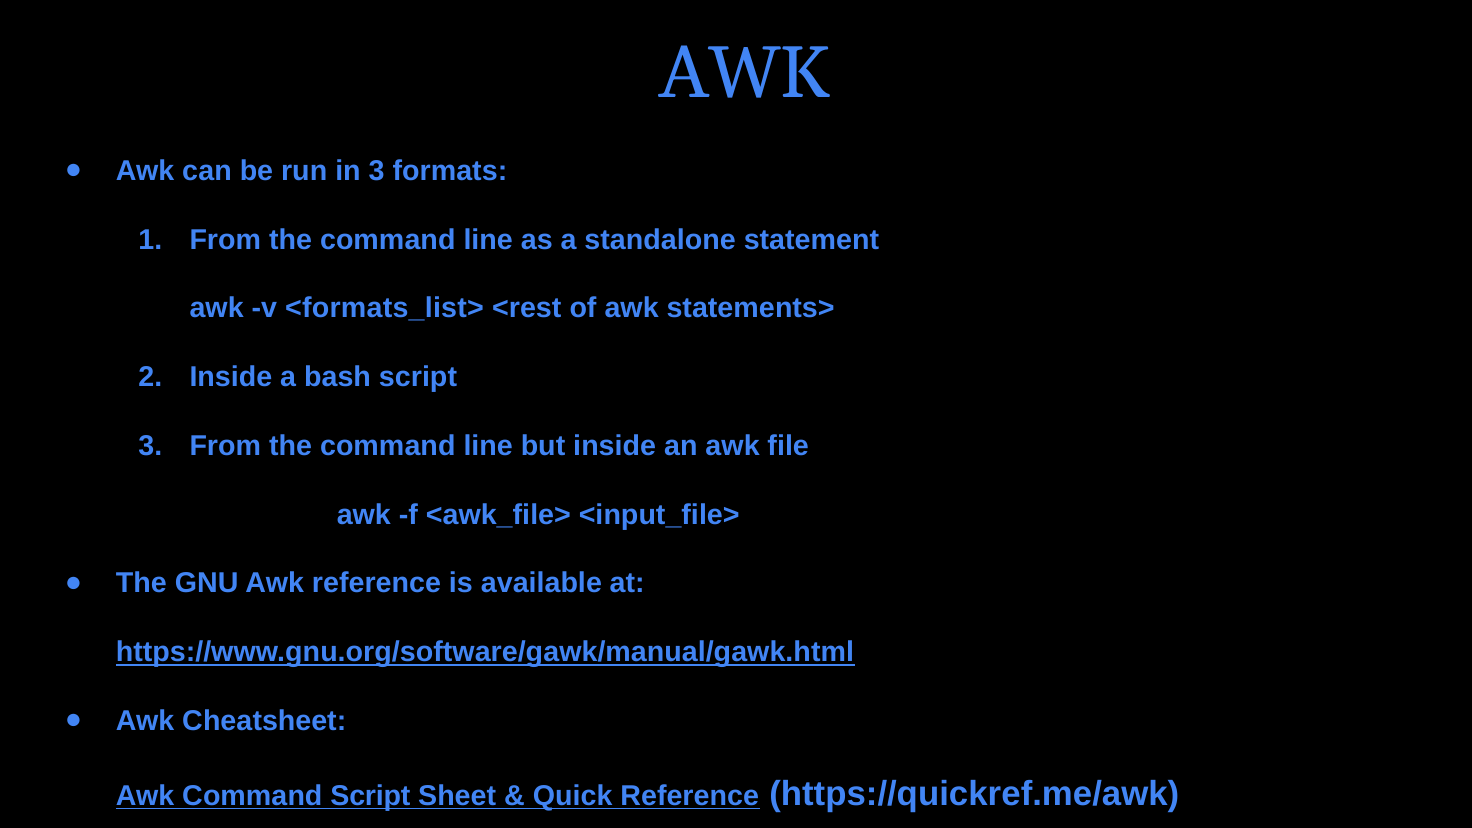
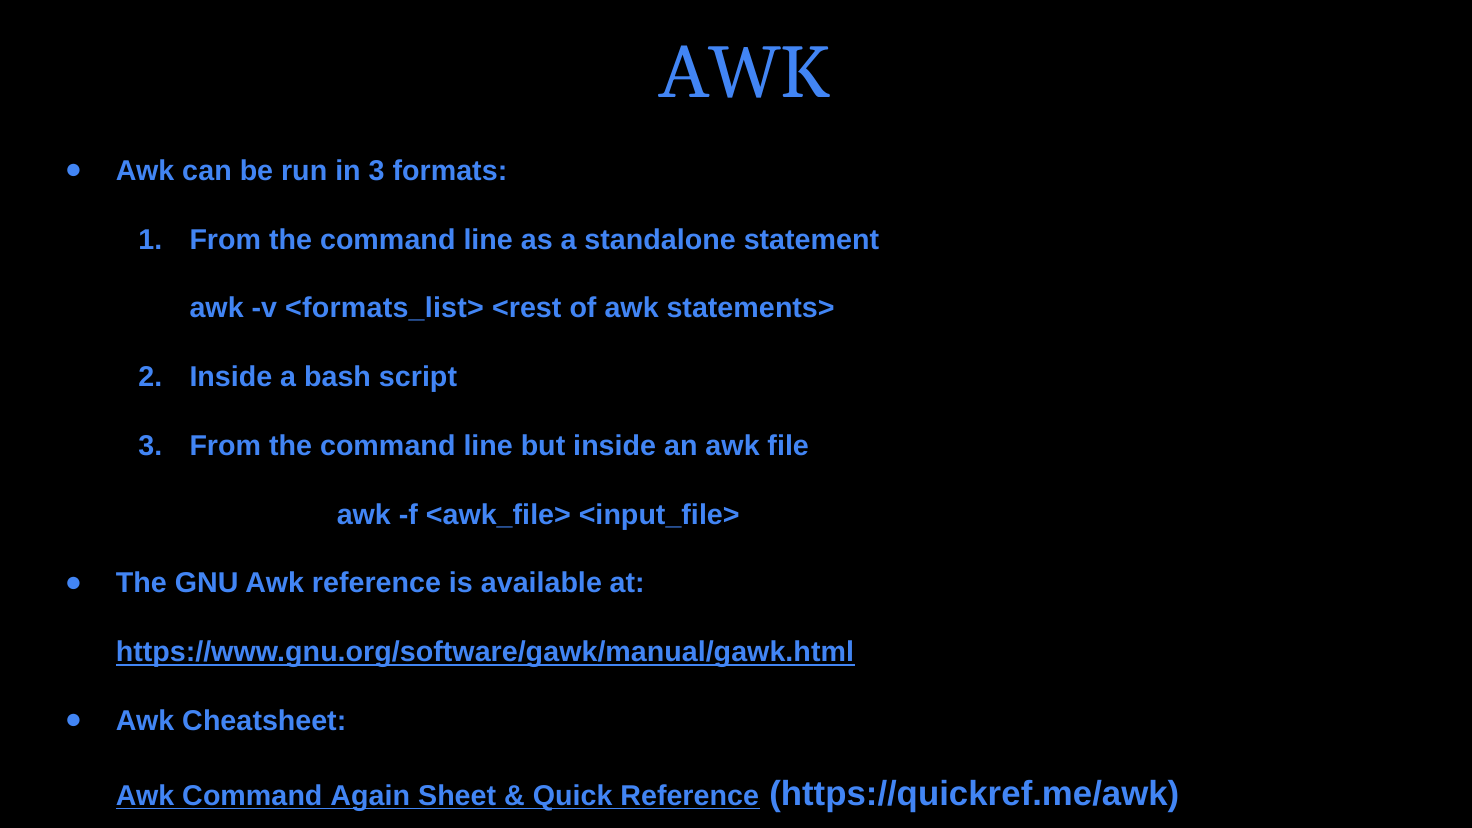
Command Script: Script -> Again (370, 796)
